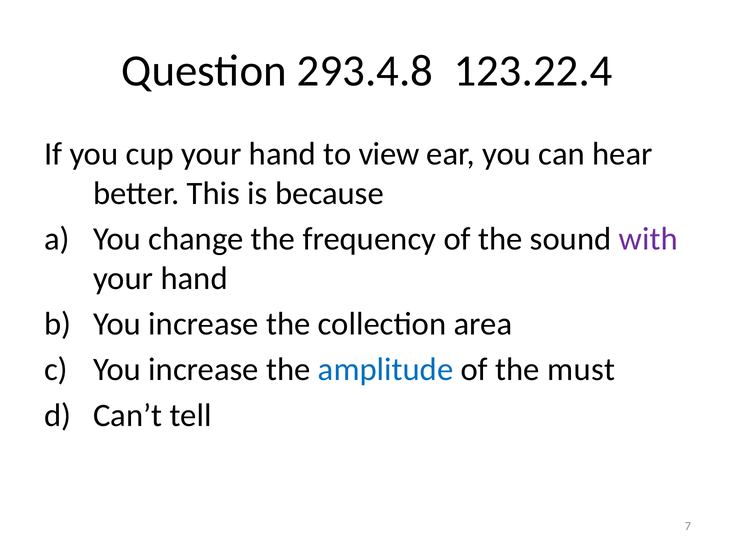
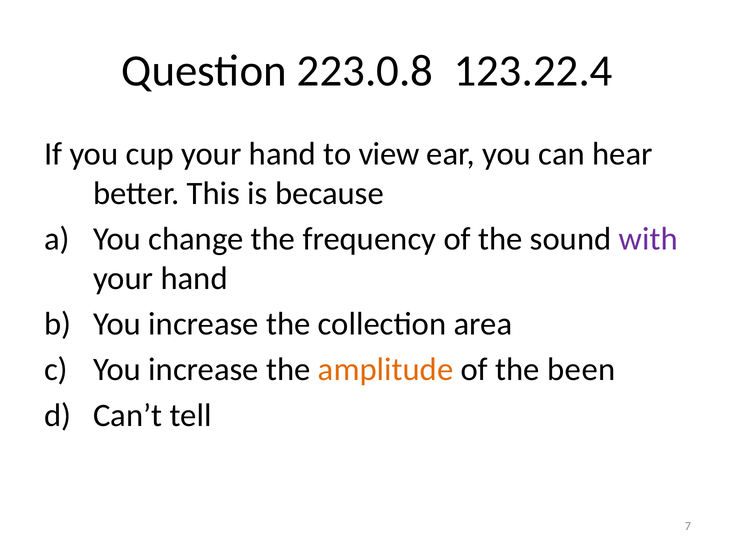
293.4.8: 293.4.8 -> 223.0.8 (365, 71)
amplitude colour: blue -> orange (386, 370)
must: must -> been (581, 370)
